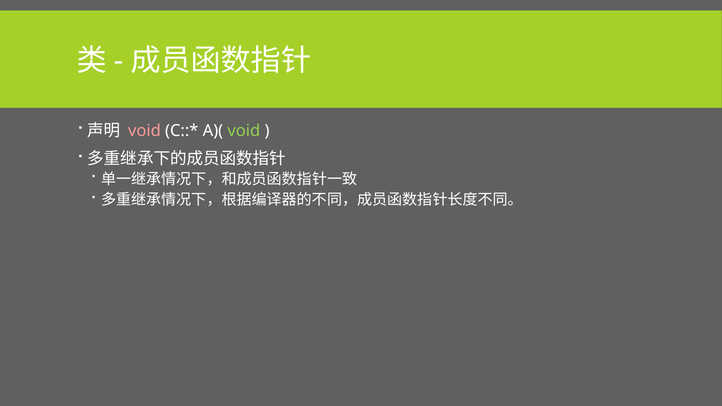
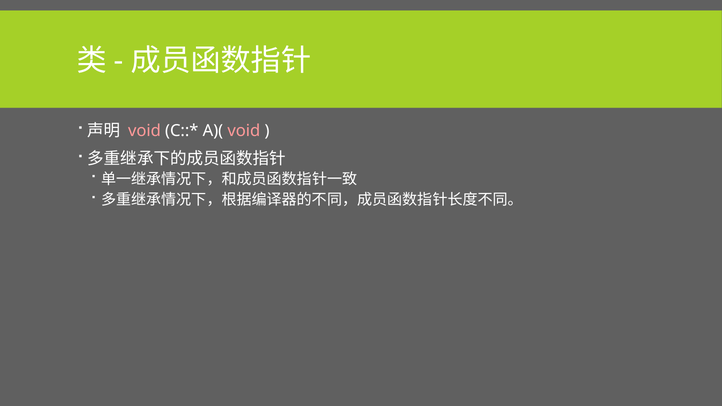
void colour: light green -> pink (244, 131)
